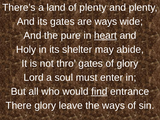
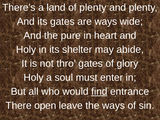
heart underline: present -> none (105, 36)
Lord: Lord -> Holy (34, 78)
There glory: glory -> open (45, 106)
